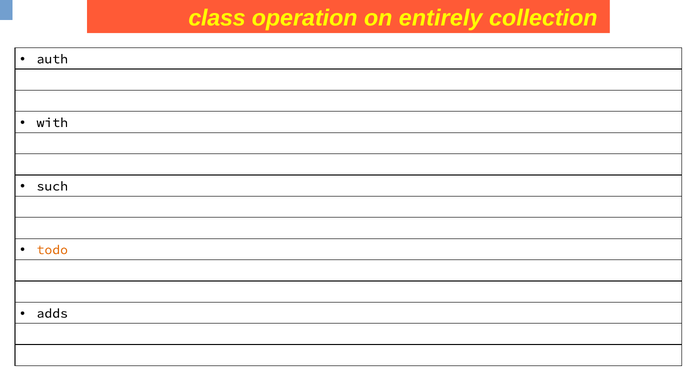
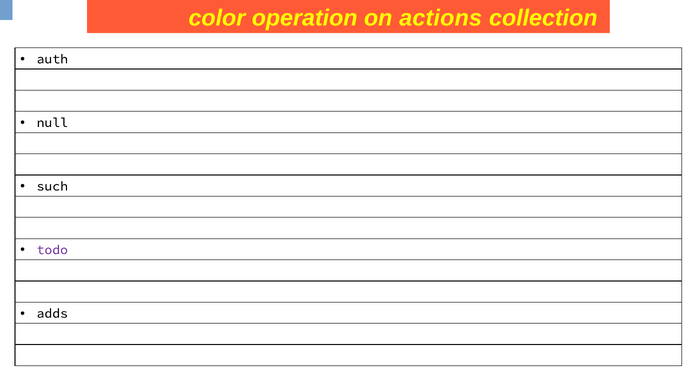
class: class -> color (217, 18)
entirely: entirely -> actions (441, 18)
with: with -> null (52, 123)
todo colour: orange -> purple (52, 250)
